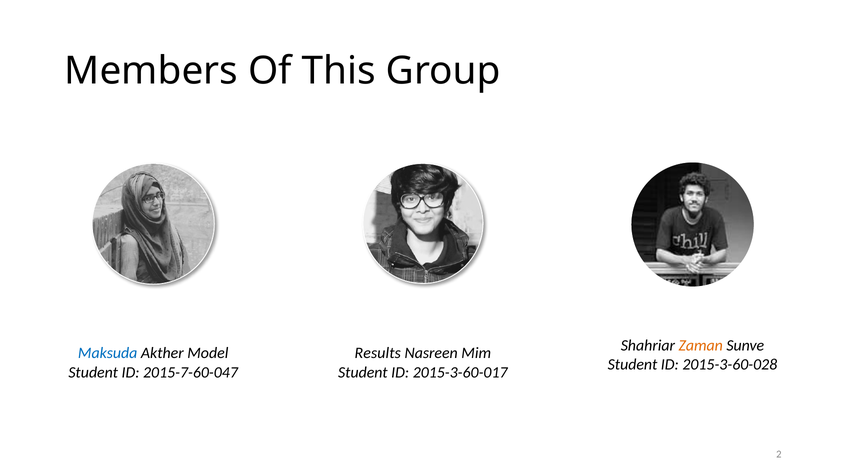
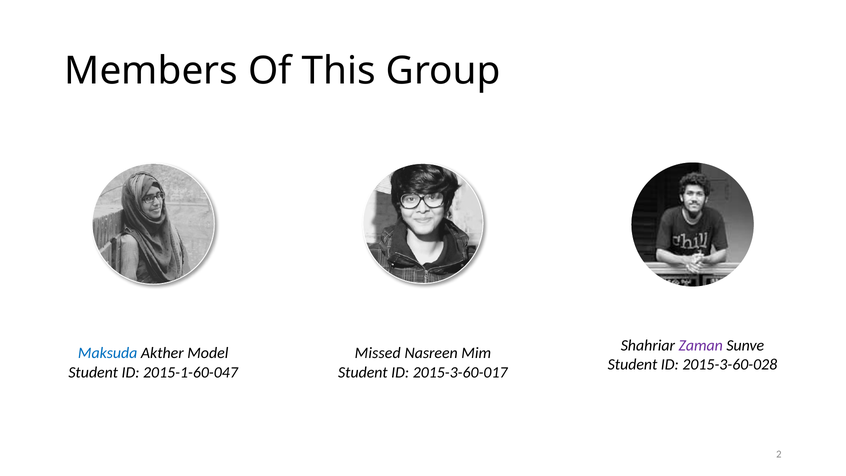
Zaman colour: orange -> purple (701, 345)
Results: Results -> Missed (378, 353)
2015-7-60-047: 2015-7-60-047 -> 2015-1-60-047 (191, 372)
